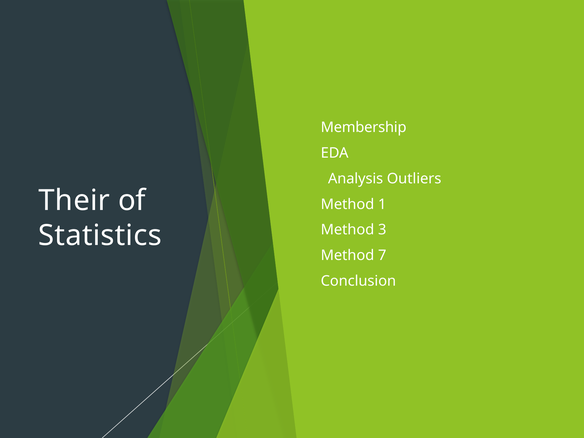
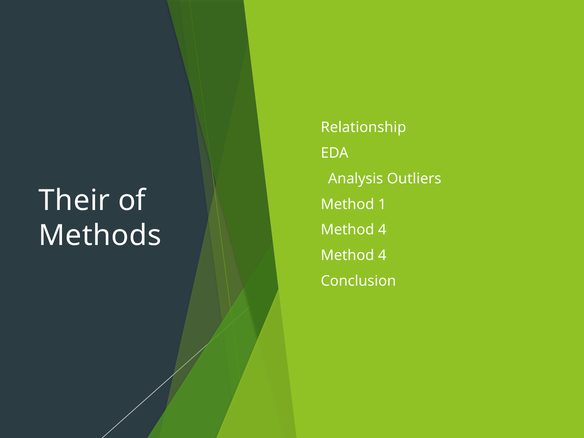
Membership: Membership -> Relationship (363, 127)
3: 3 -> 4 (382, 230)
Statistics: Statistics -> Methods (100, 236)
7: 7 -> 4 (382, 255)
